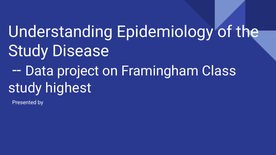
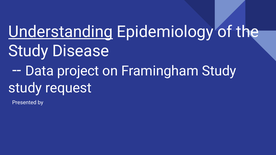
Understanding underline: none -> present (61, 32)
Framingham Class: Class -> Study (219, 71)
highest: highest -> request (68, 88)
